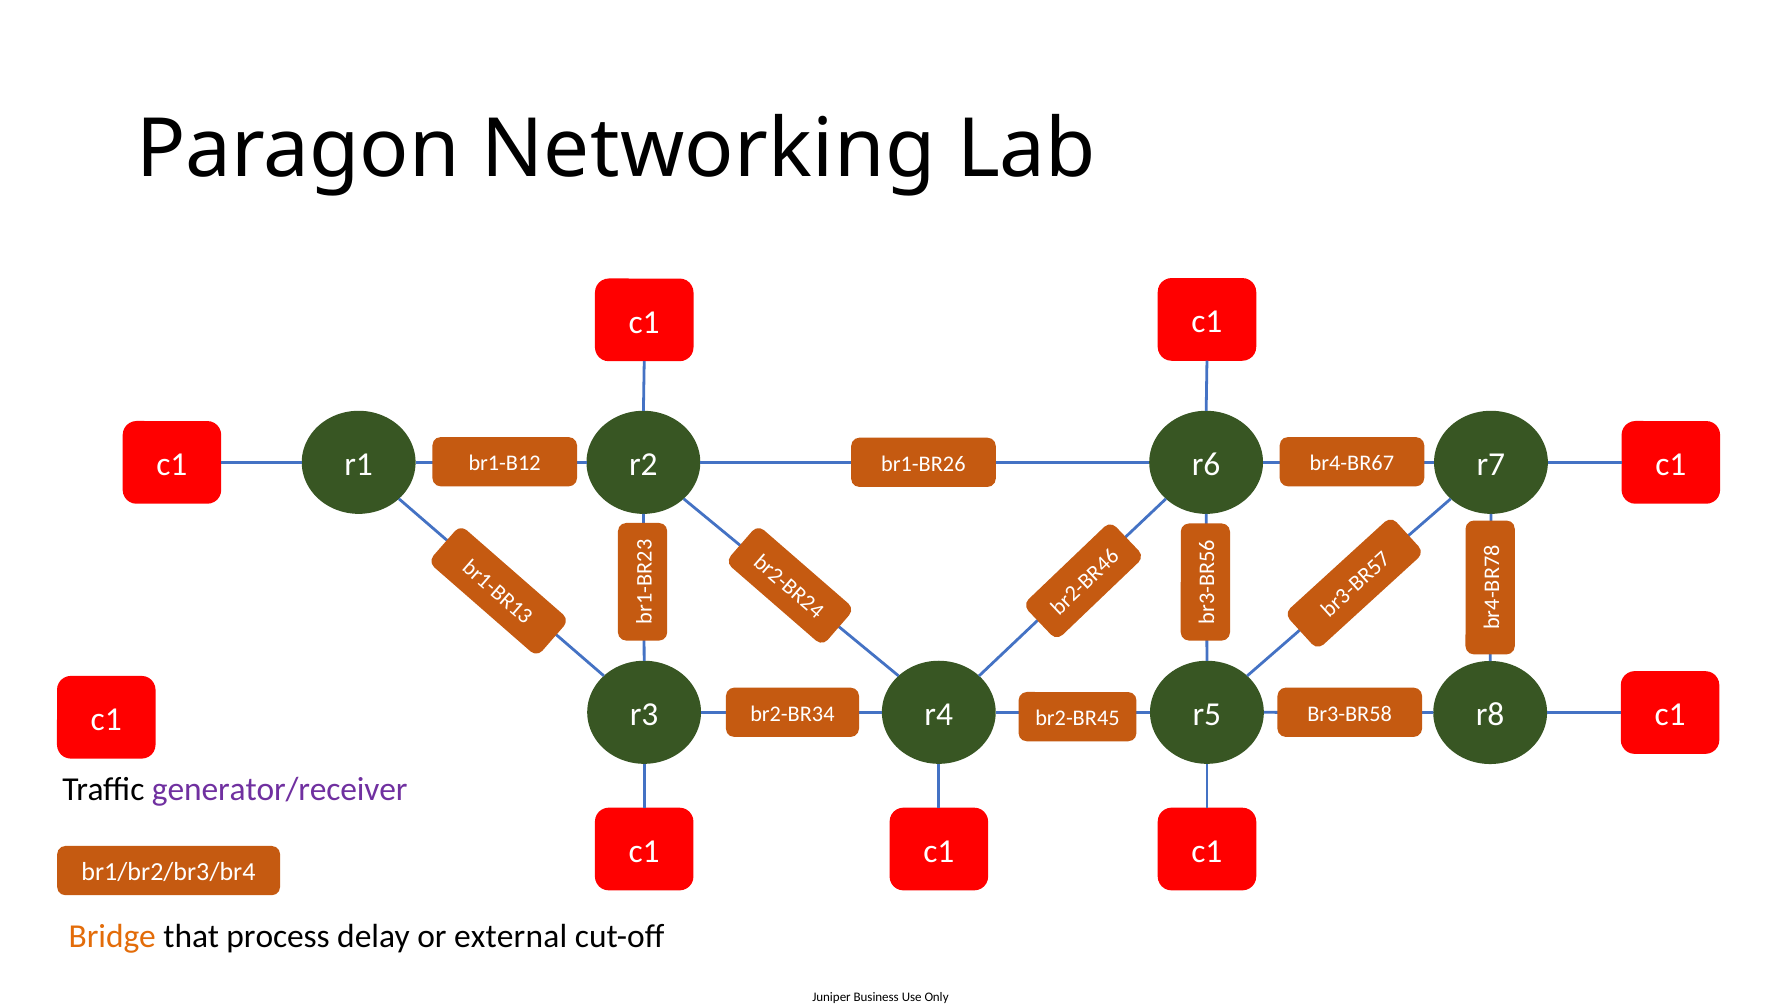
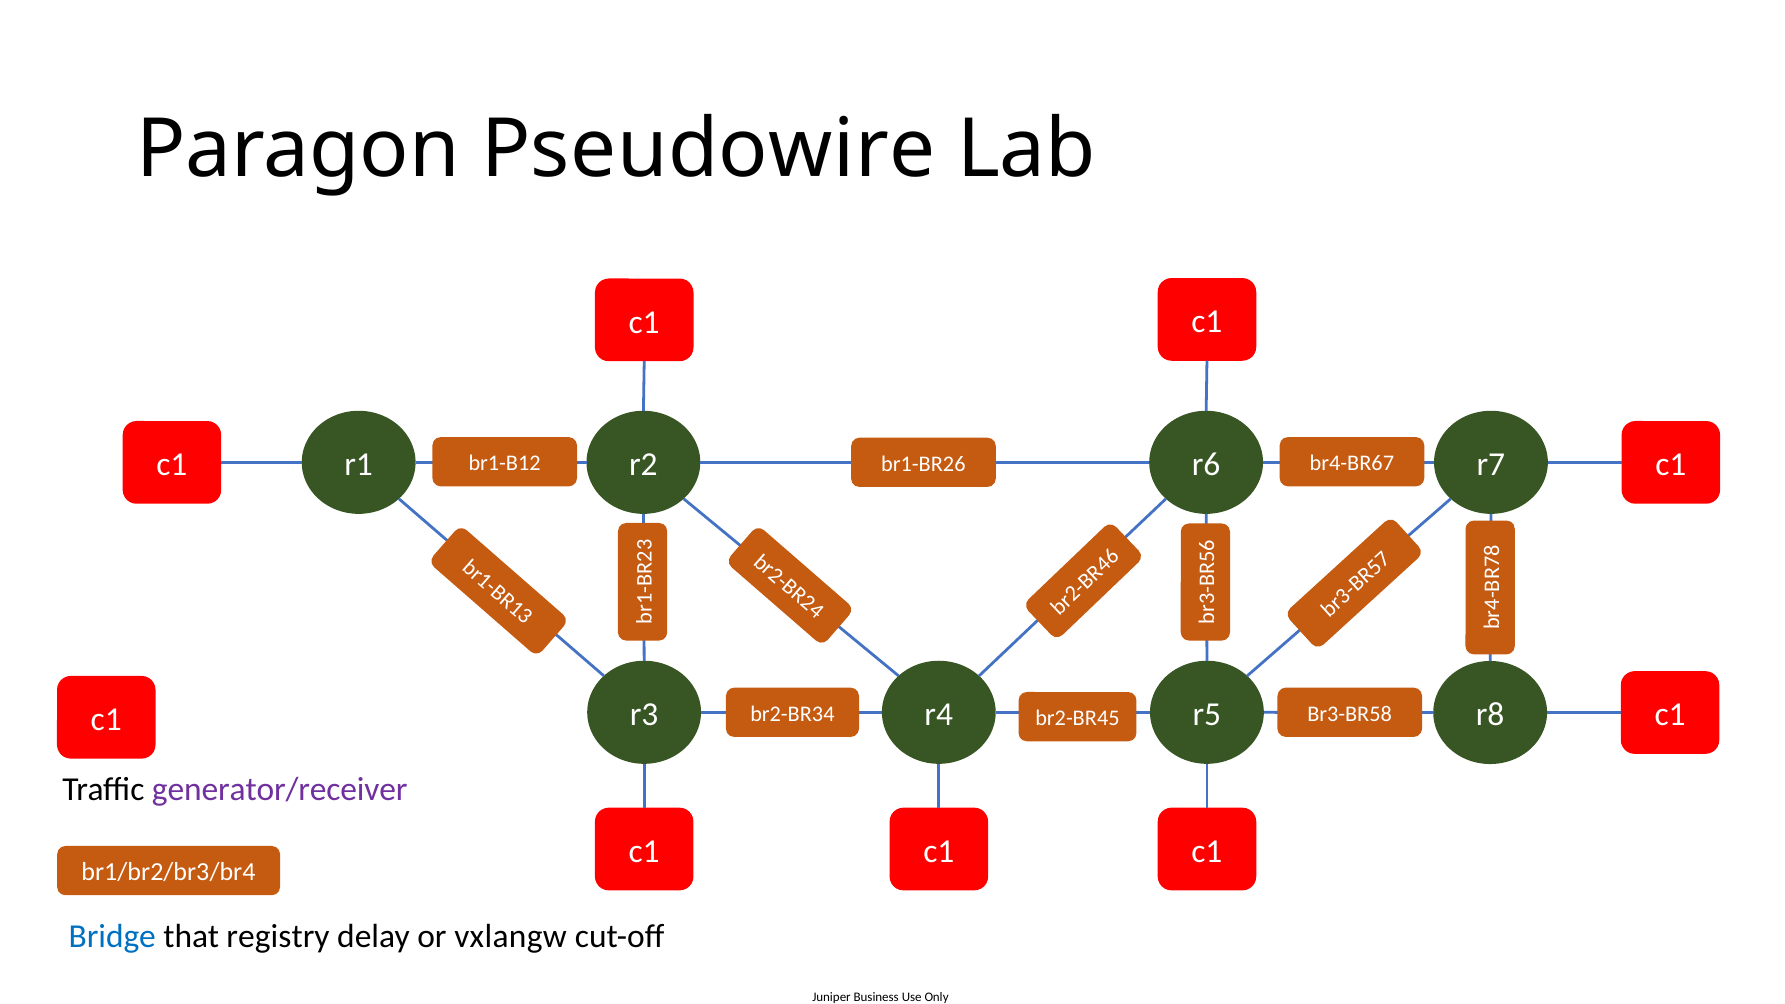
Networking: Networking -> Pseudowire (708, 150)
Bridge colour: orange -> blue (112, 936)
process: process -> registry (278, 936)
external: external -> vxlangw (511, 936)
